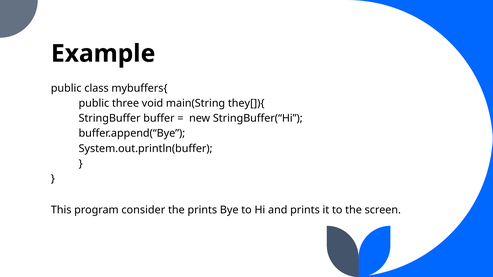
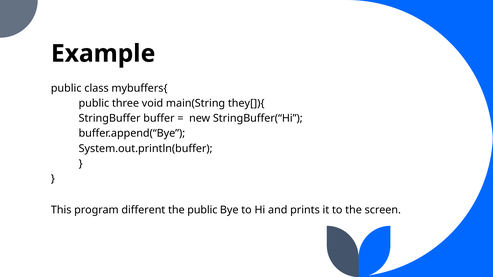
consider: consider -> different (143, 210)
the prints: prints -> public (202, 210)
